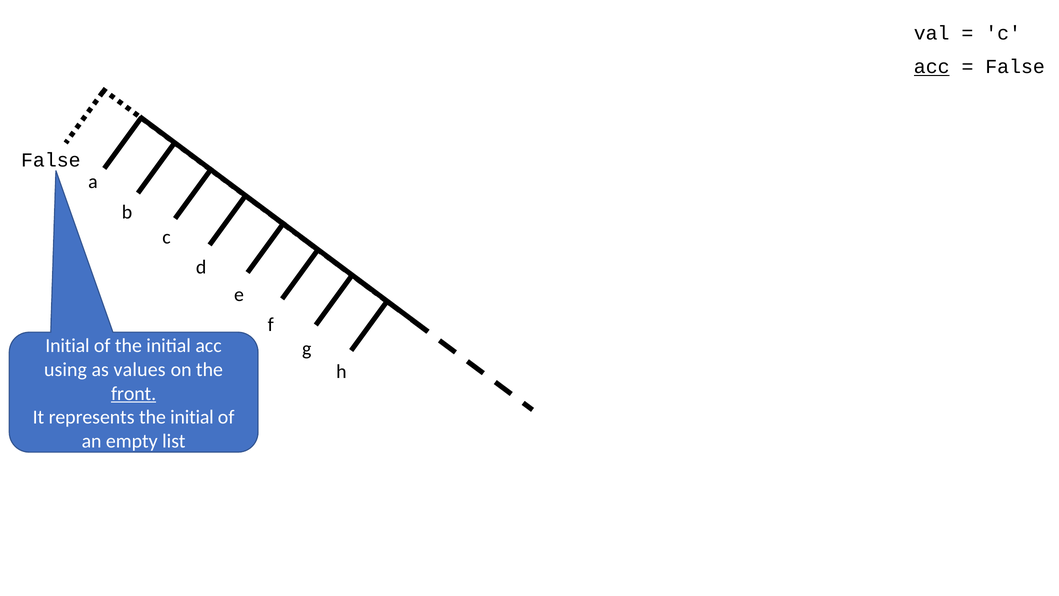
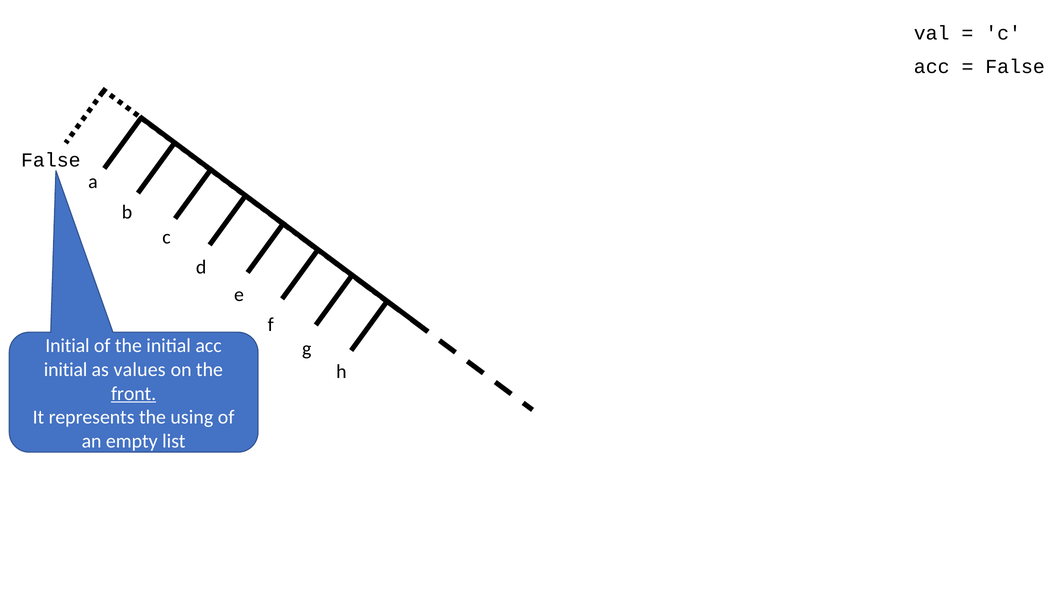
acc underline: present -> none (932, 67)
using: using -> initial (66, 370)
represents the initial: initial -> using (192, 417)
